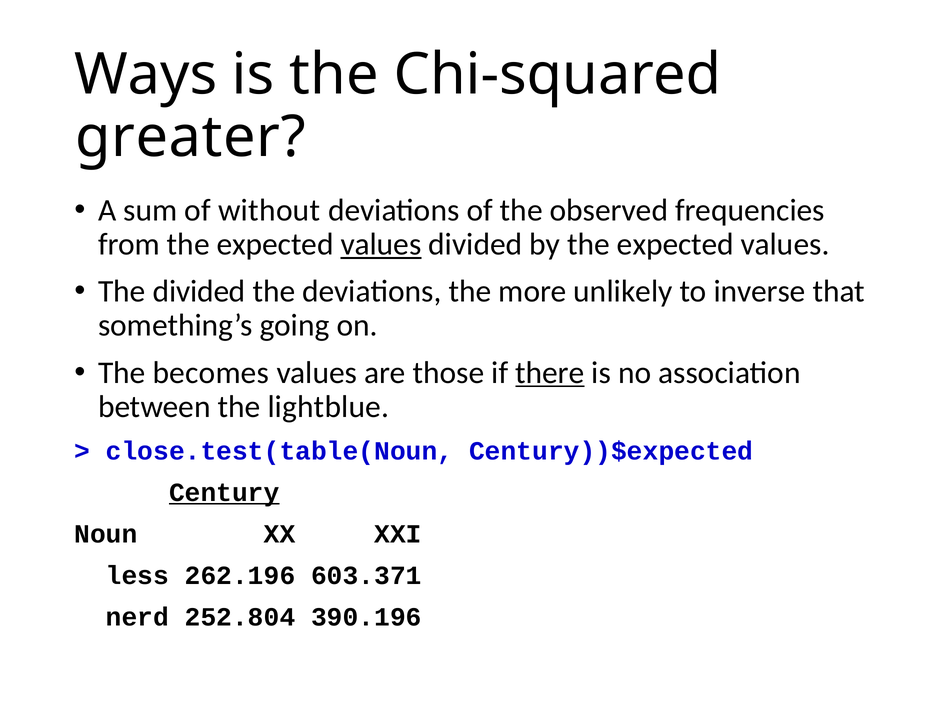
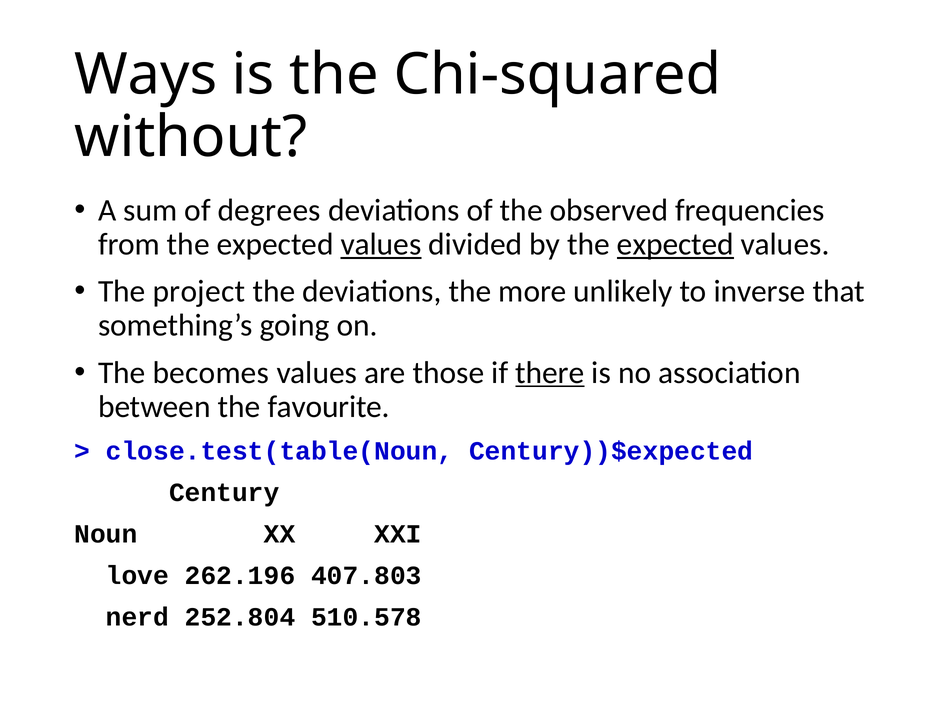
greater: greater -> without (191, 137)
without: without -> degrees (269, 210)
expected underline: none -> present (675, 244)
The divided: divided -> project (199, 291)
lightblue: lightblue -> favourite (329, 407)
Century underline: present -> none (224, 492)
less: less -> love (137, 575)
603.371: 603.371 -> 407.803 (366, 575)
390.196: 390.196 -> 510.578 (366, 617)
